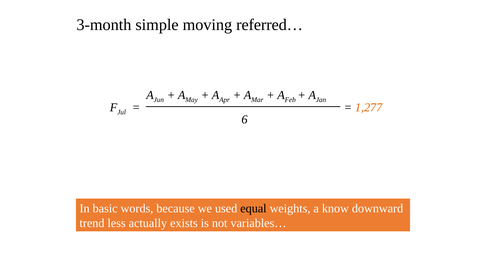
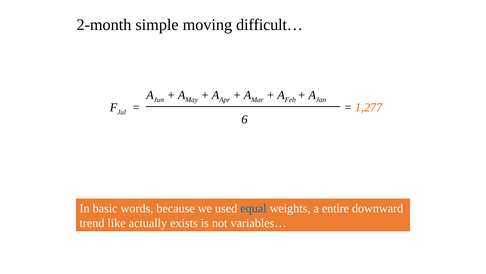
3-month: 3-month -> 2-month (104, 25)
referred…: referred… -> difficult… (270, 25)
equal colour: black -> blue (253, 208)
know: know -> entire (335, 208)
less: less -> like (117, 223)
